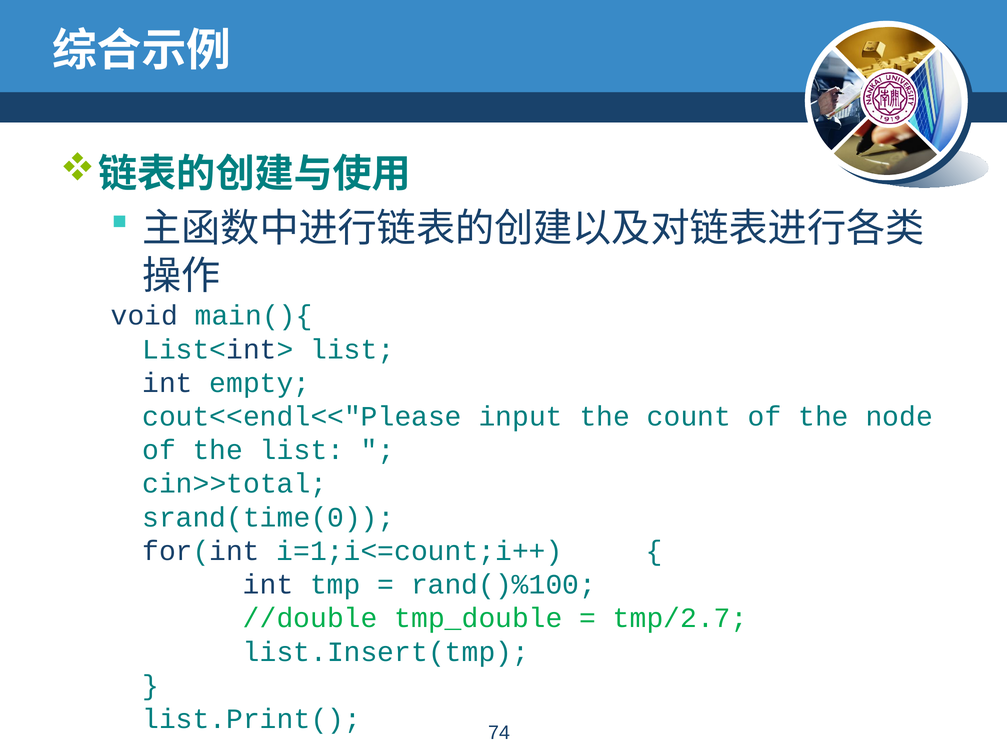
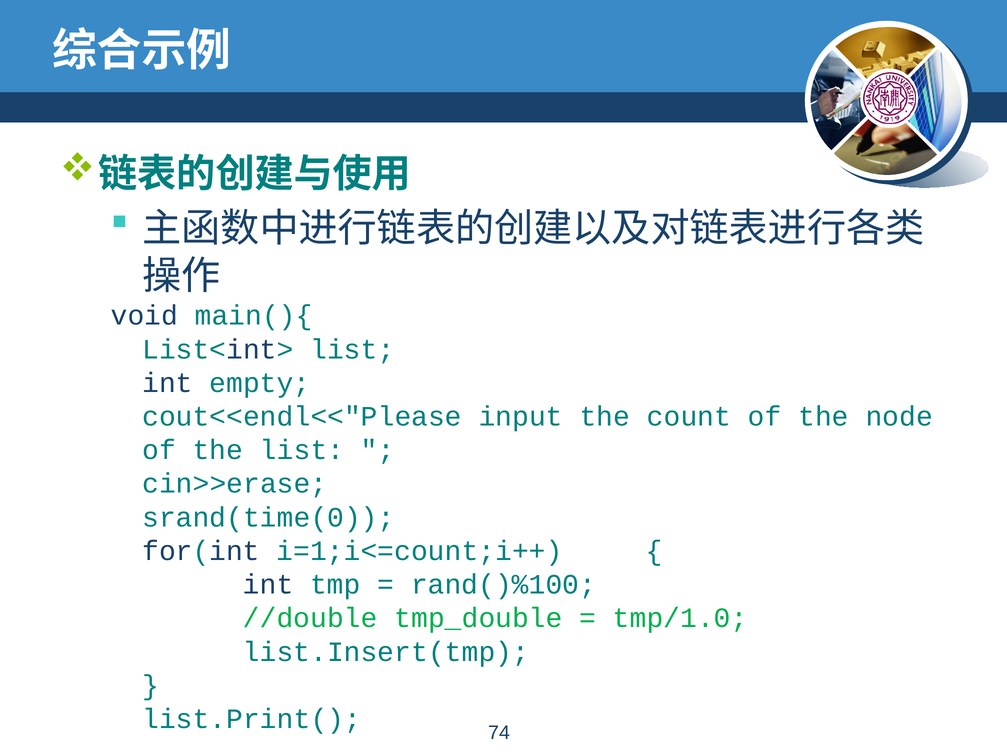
cin>>total: cin>>total -> cin>>erase (235, 483)
tmp/2.7: tmp/2.7 -> tmp/1.0 (680, 618)
